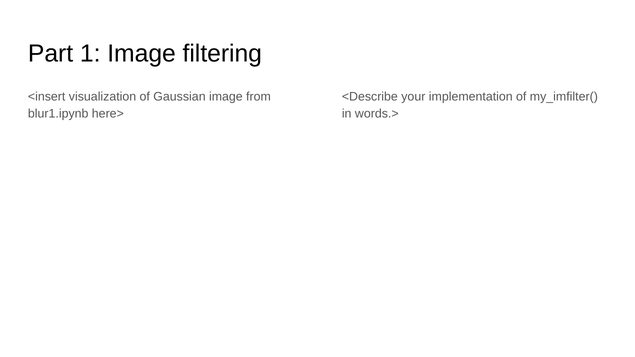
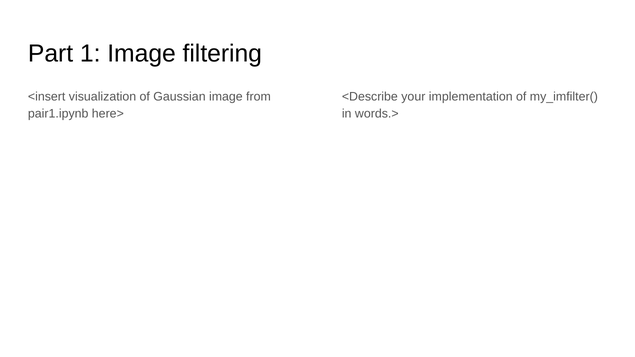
blur1.ipynb: blur1.ipynb -> pair1.ipynb (58, 114)
